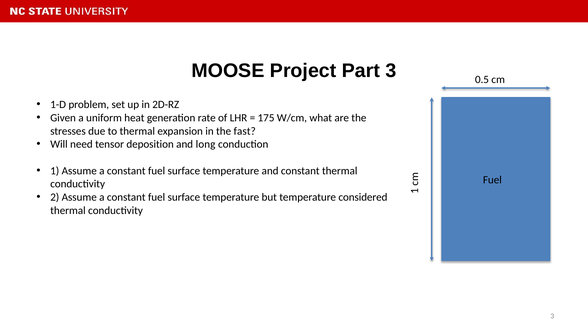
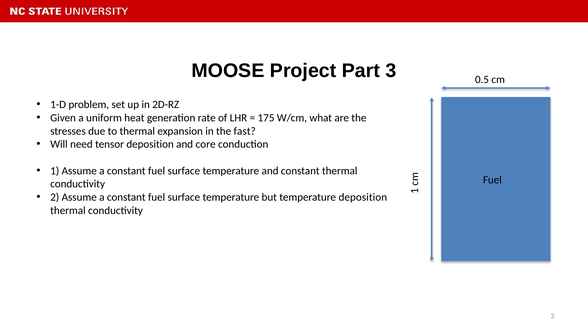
long: long -> core (206, 144)
temperature considered: considered -> deposition (363, 197)
